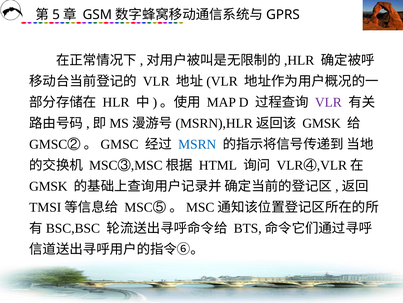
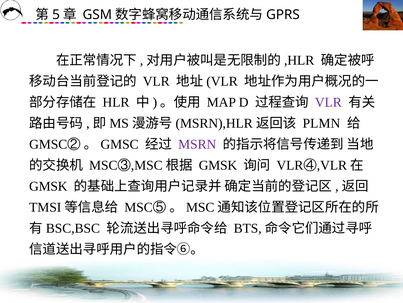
GMSK: GMSK -> PLMN (321, 123)
MSRN colour: blue -> purple (197, 144)
HTML: HTML -> GMSK (218, 165)
